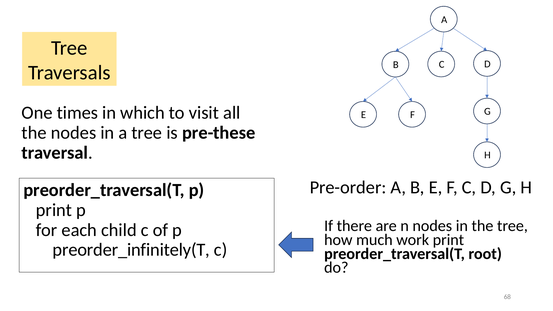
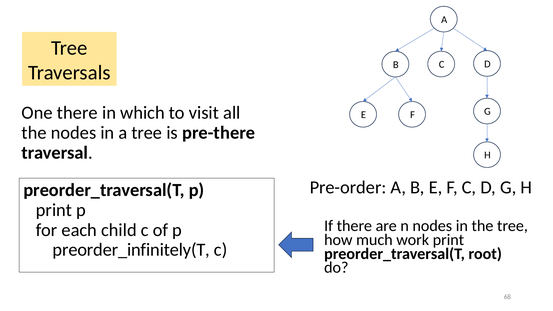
One times: times -> there (77, 113)
pre-these: pre-these -> pre-there (219, 133)
